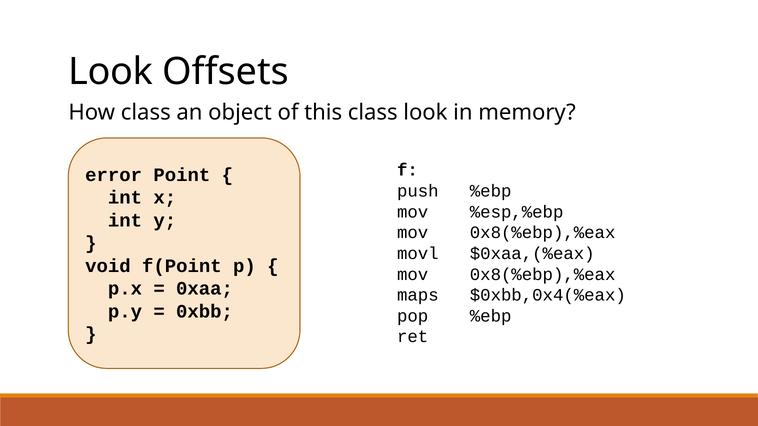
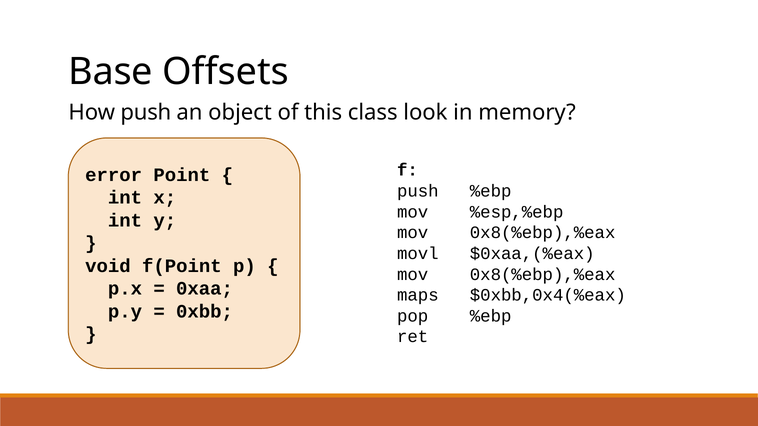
Look: Look -> Base (111, 72)
How class: class -> push (146, 113)
